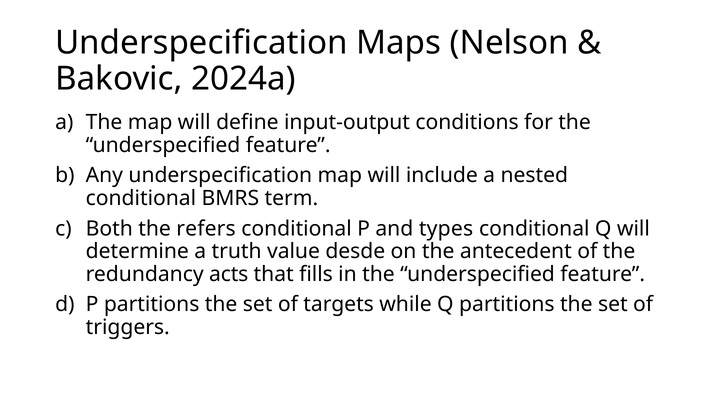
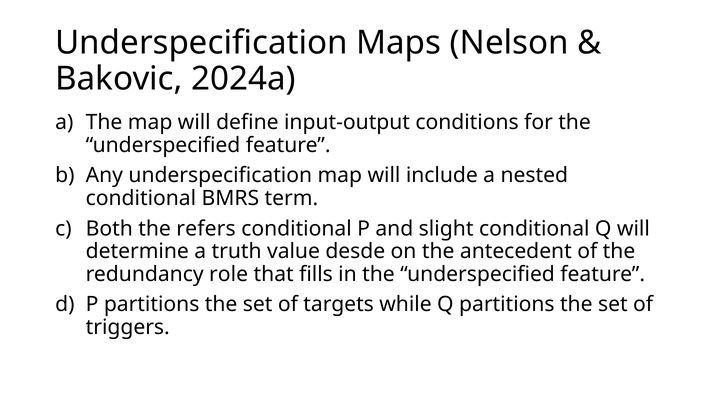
types: types -> slight (446, 229)
acts: acts -> role (229, 274)
